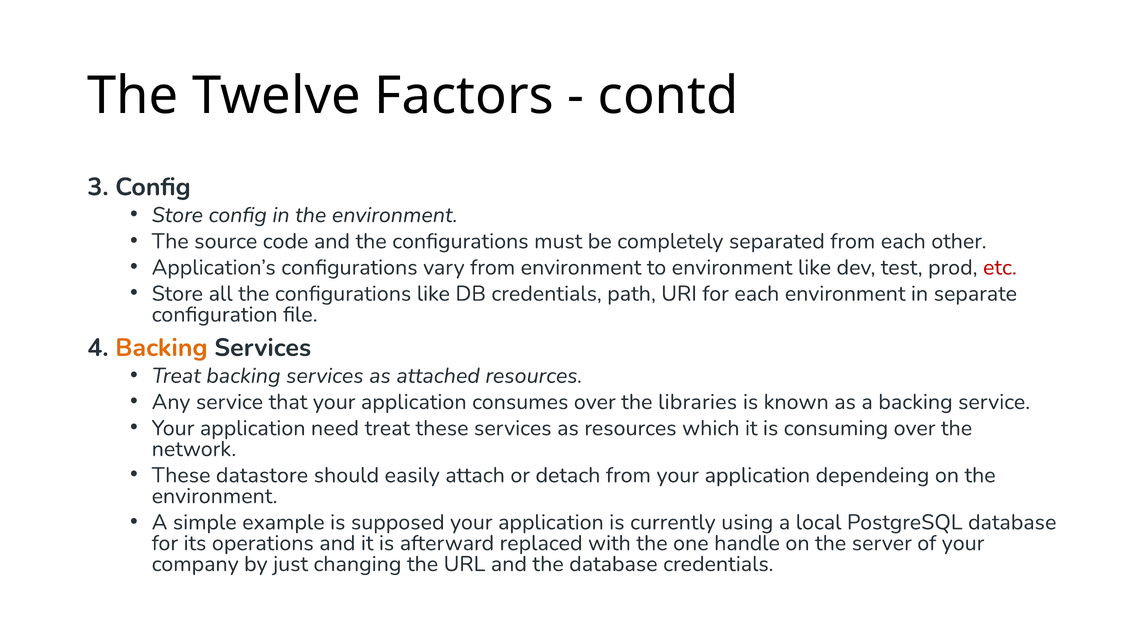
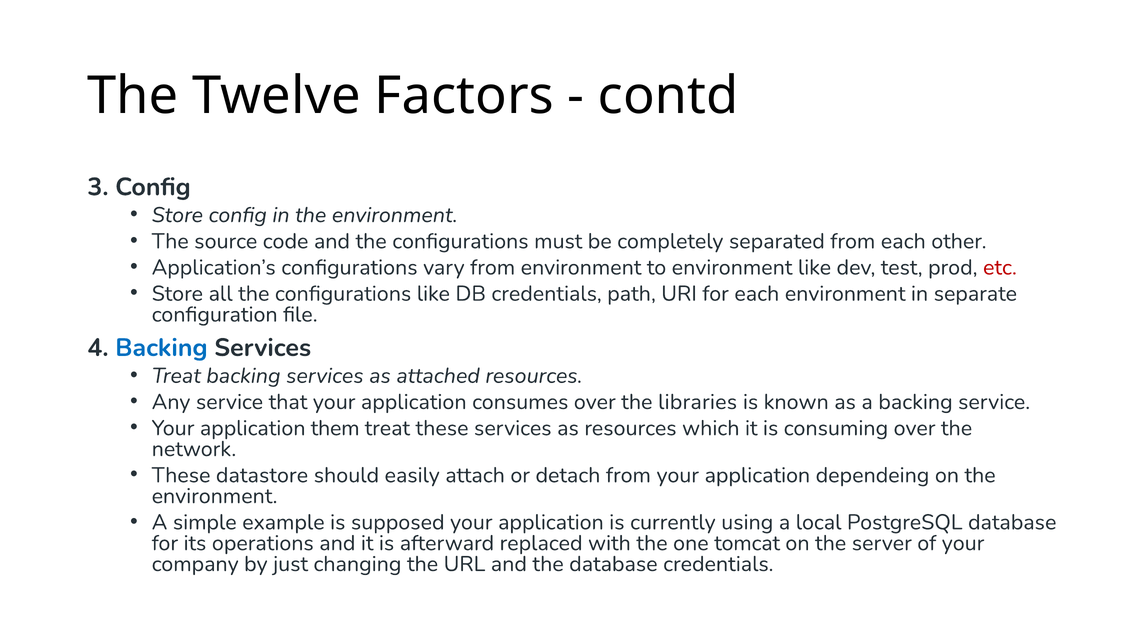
Backing colour: orange -> blue (161, 348)
need: need -> them (335, 428)
handle: handle -> tomcat (747, 543)
